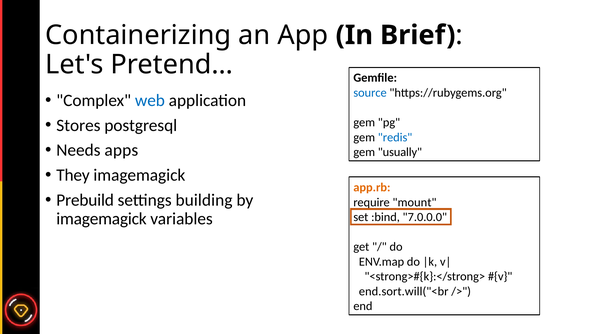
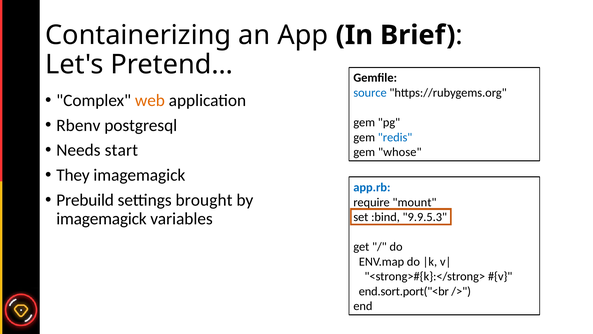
web colour: blue -> orange (150, 100)
Stores: Stores -> Rbenv (78, 125)
apps: apps -> start (121, 150)
usually: usually -> whose (400, 152)
app.rb colour: orange -> blue (372, 187)
building: building -> brought (204, 200)
7.0.0.0: 7.0.0.0 -> 9.9.5.3 (425, 217)
end.sort.will("<br: end.sort.will("<br -> end.sort.port("<br (404, 291)
